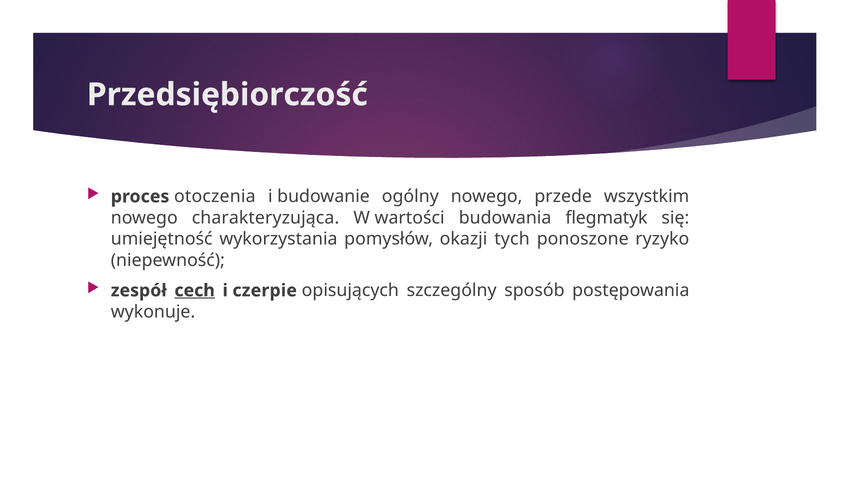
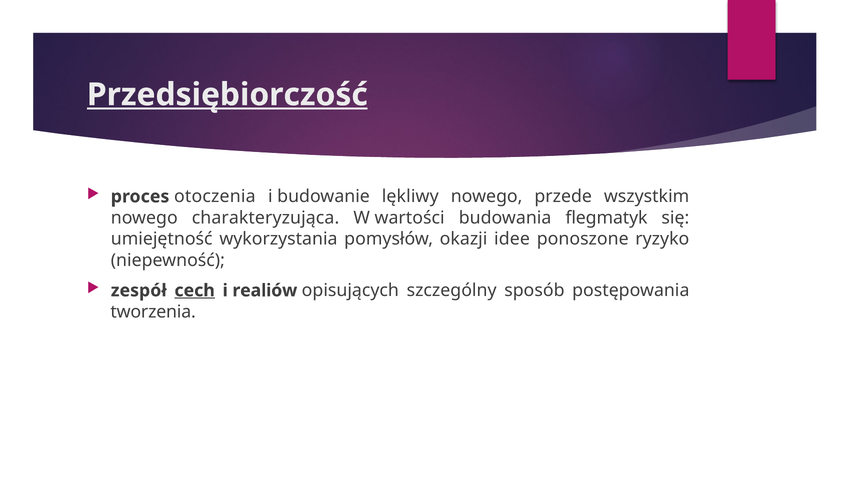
Przedsiębiorczość underline: none -> present (227, 95)
ogólny: ogólny -> lękliwy (410, 197)
tych: tych -> idee (512, 239)
czerpie: czerpie -> realiów (265, 291)
wykonuje: wykonuje -> tworzenia (153, 312)
